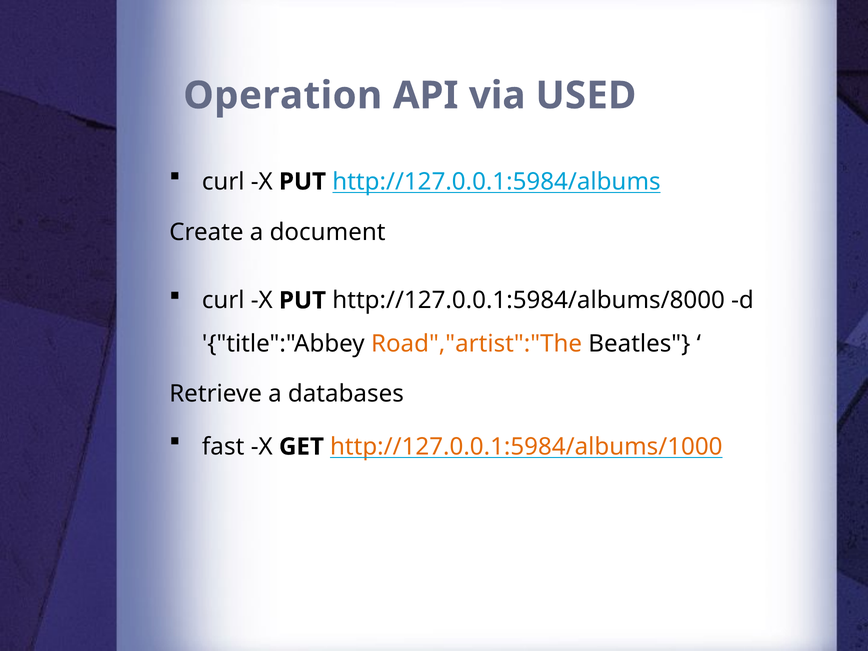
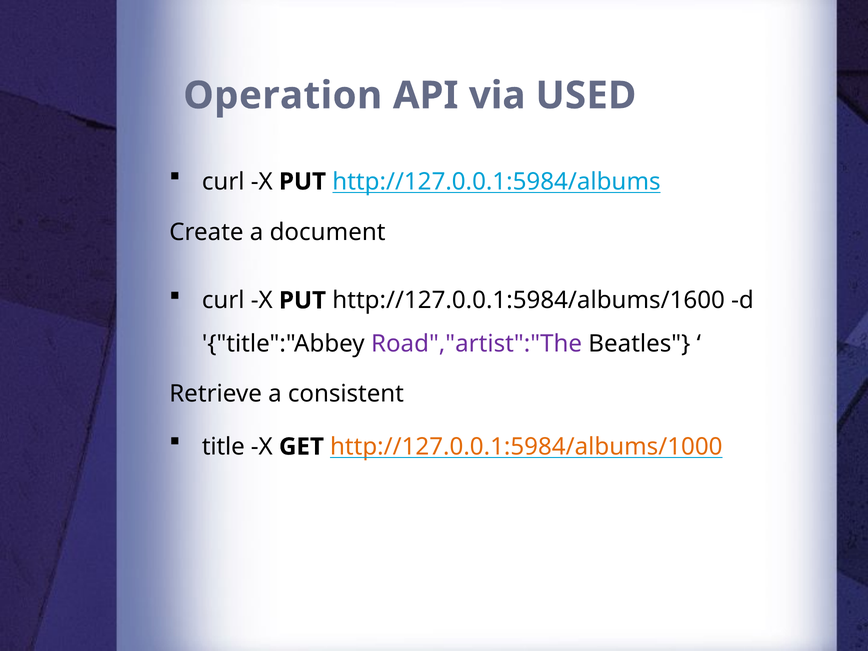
http://127.0.0.1:5984/albums/8000: http://127.0.0.1:5984/albums/8000 -> http://127.0.0.1:5984/albums/1600 (529, 300)
Road","artist":"The colour: orange -> purple (477, 344)
databases: databases -> consistent (346, 394)
fast: fast -> title (223, 447)
